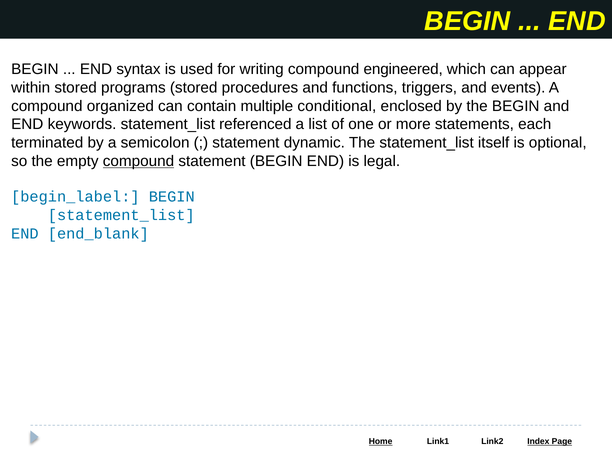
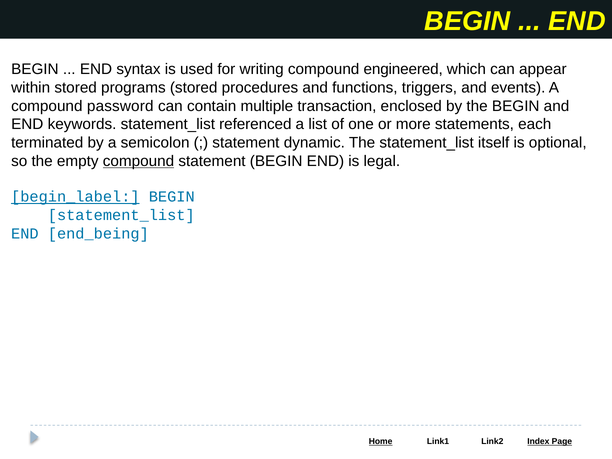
organized: organized -> password (120, 106)
conditional: conditional -> transaction (337, 106)
begin_label underline: none -> present (75, 197)
end_blank: end_blank -> end_being (98, 234)
